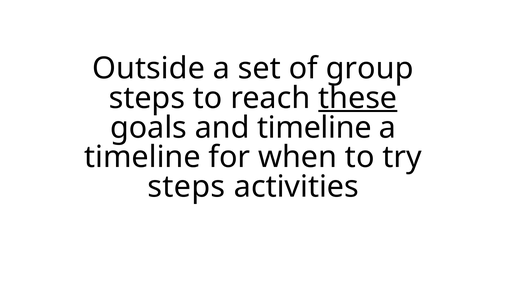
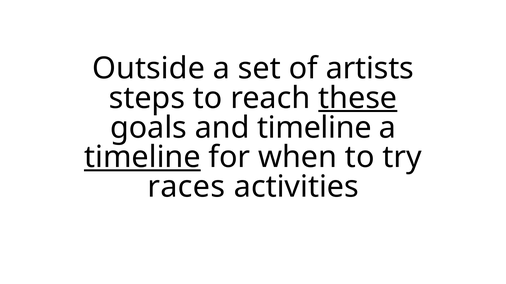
group: group -> artists (370, 68)
timeline underline: none -> present (142, 158)
steps: steps -> races (186, 187)
